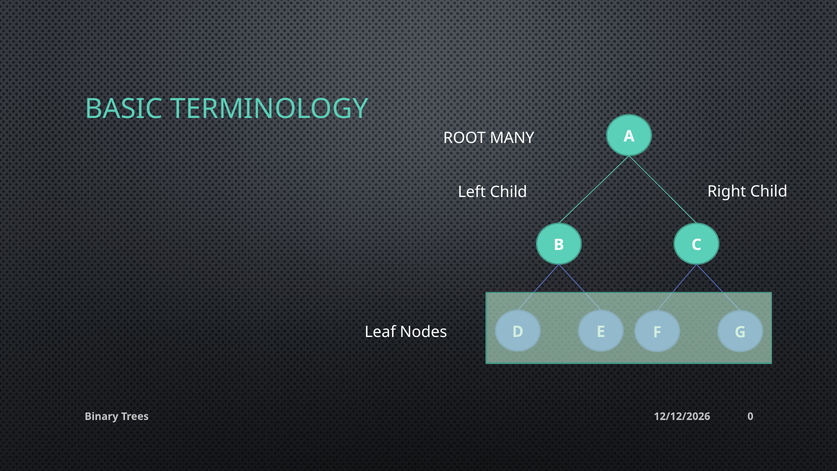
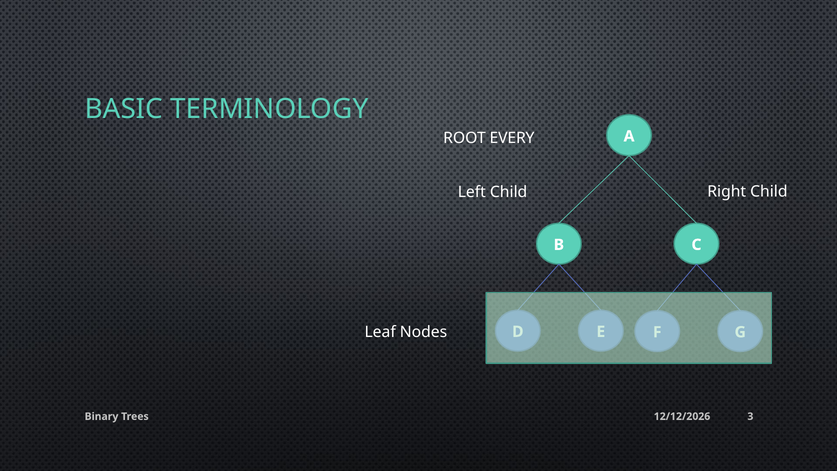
MANY: MANY -> EVERY (512, 138)
0: 0 -> 3 (750, 416)
